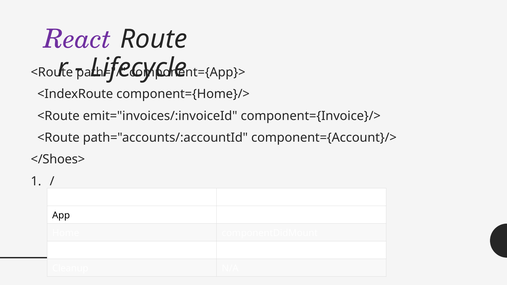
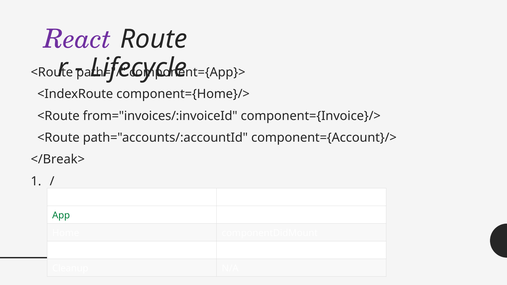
emit="invoices/:invoiceId: emit="invoices/:invoiceId -> from="invoices/:invoiceId (160, 116)
</Shoes>: </Shoes> -> </Break> (58, 160)
App colour: black -> green (61, 215)
